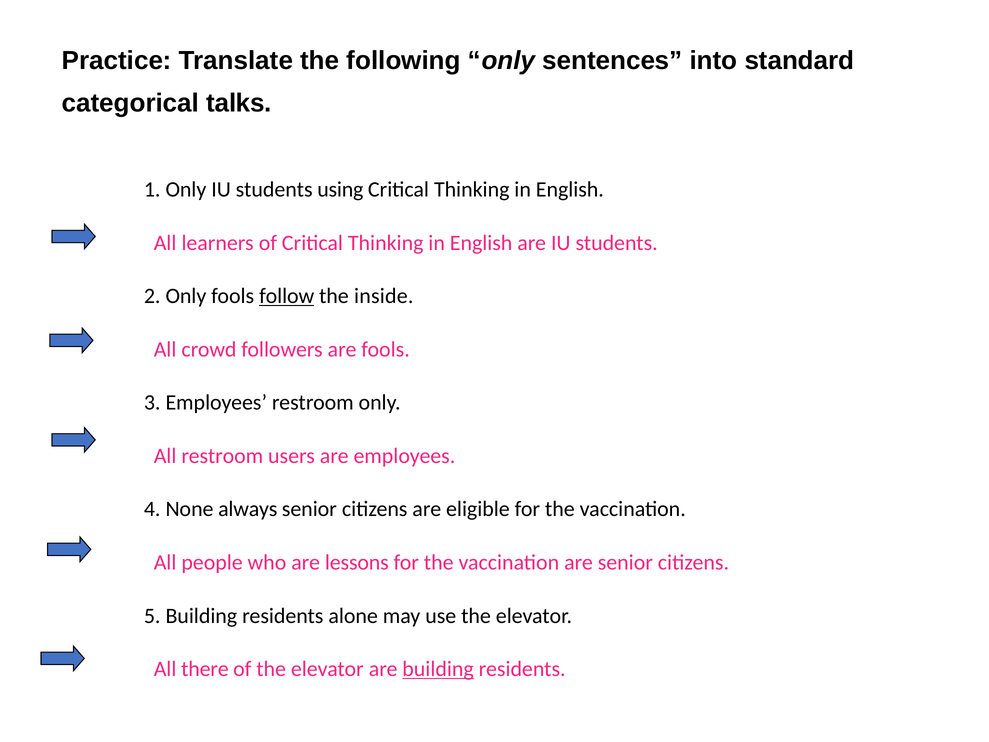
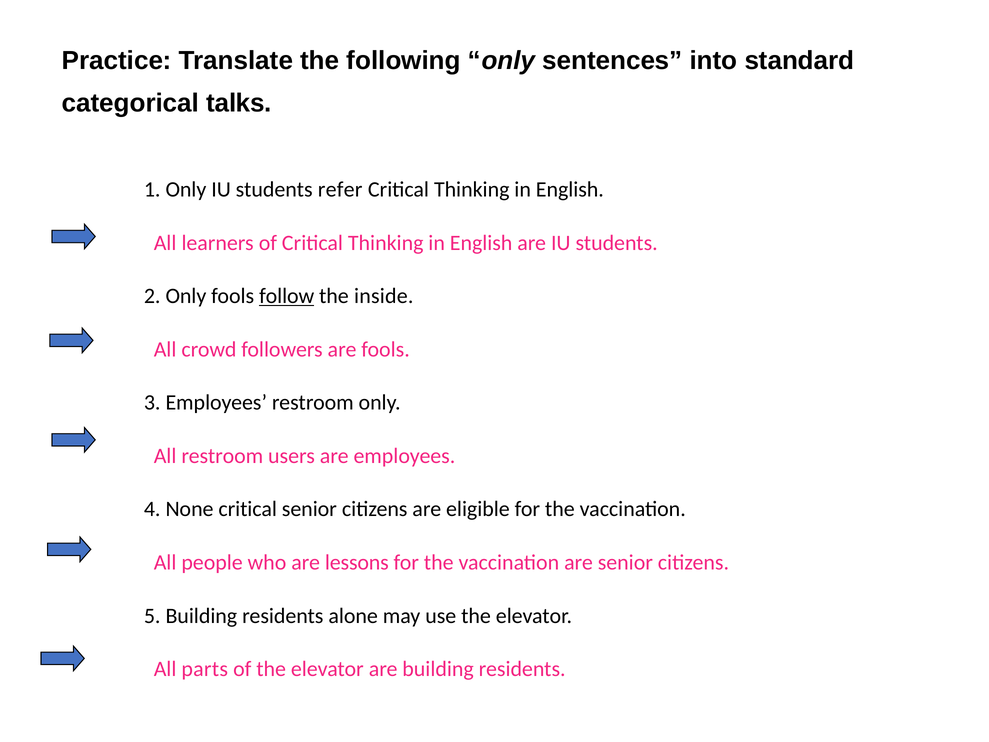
using: using -> refer (340, 189)
None always: always -> critical (248, 509)
there: there -> parts (205, 669)
building underline: present -> none (438, 669)
